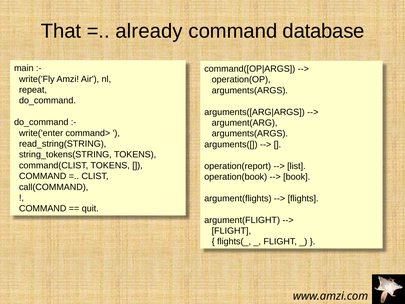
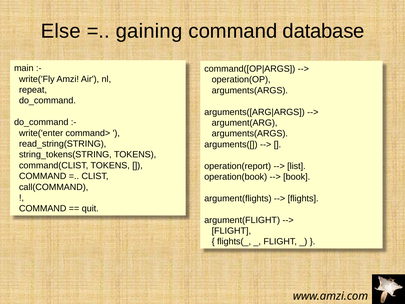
That: That -> Else (61, 31)
already: already -> gaining (149, 31)
